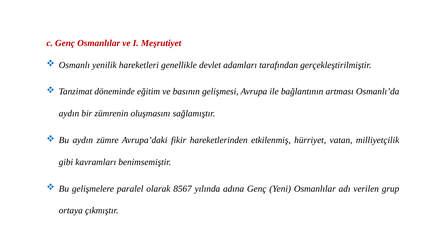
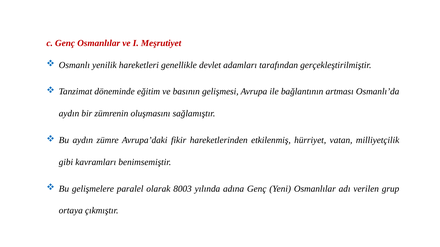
8567: 8567 -> 8003 (183, 189)
